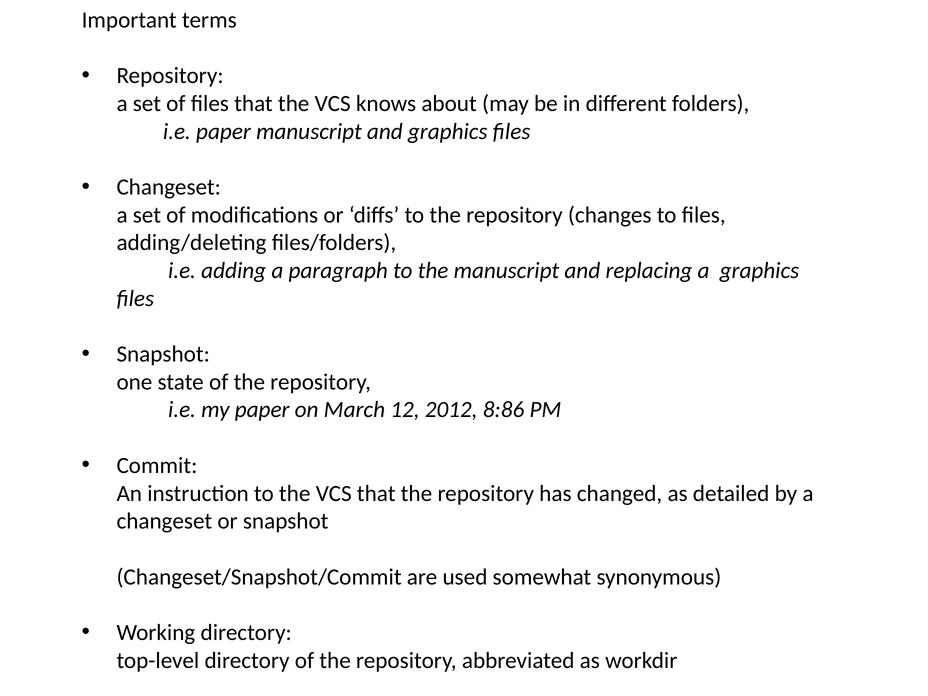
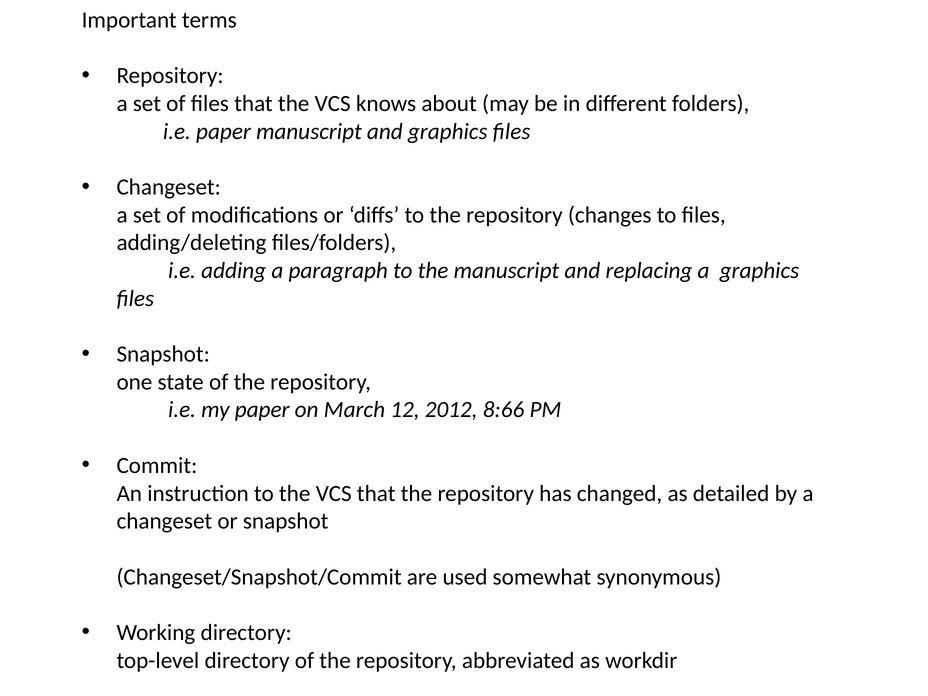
8:86: 8:86 -> 8:66 (504, 410)
